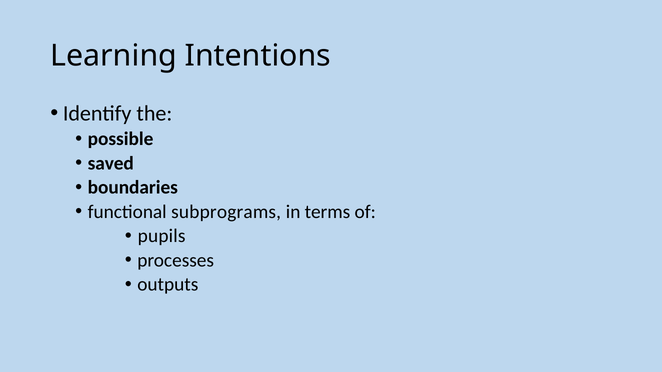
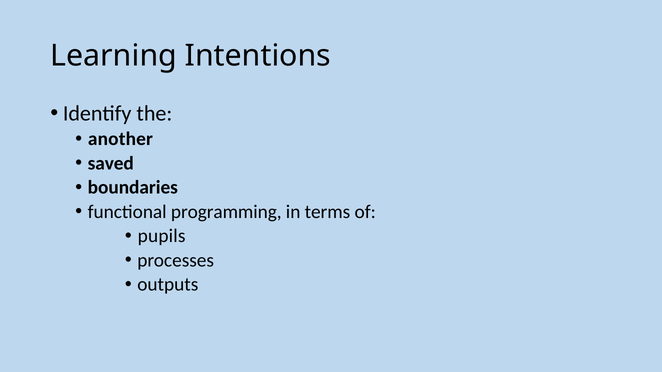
possible: possible -> another (120, 139)
subprograms: subprograms -> programming (226, 212)
